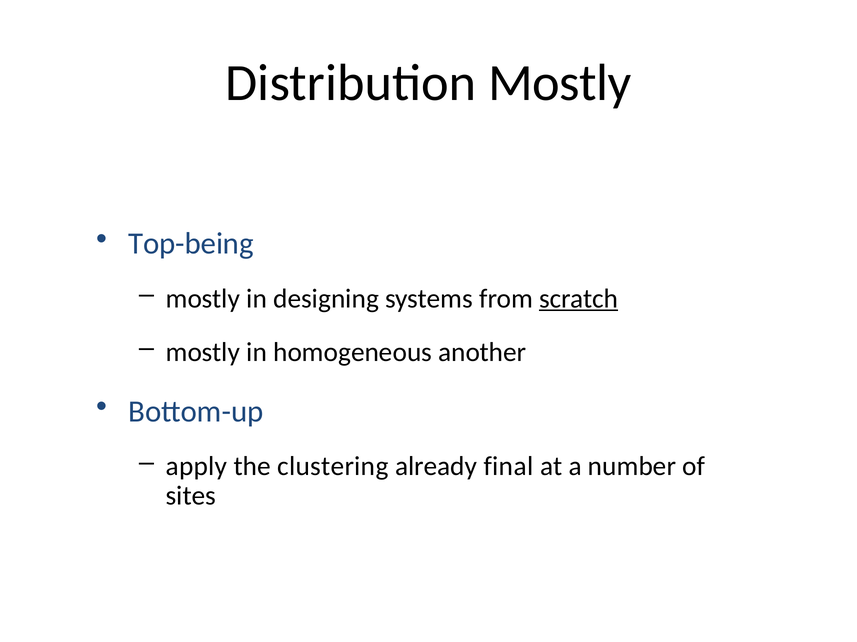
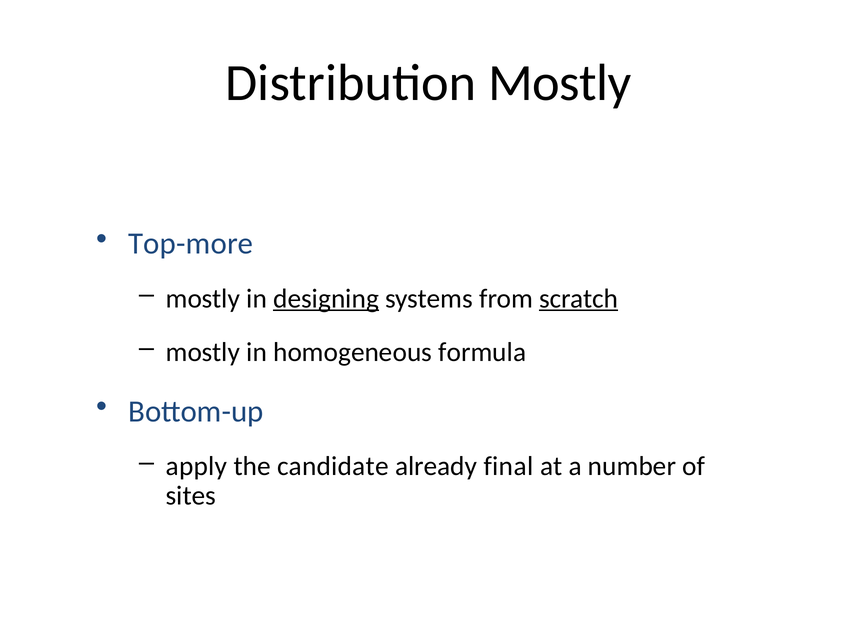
Top-being: Top-being -> Top-more (191, 244)
designing underline: none -> present (326, 299)
another: another -> formula (482, 353)
clustering: clustering -> candidate (333, 467)
